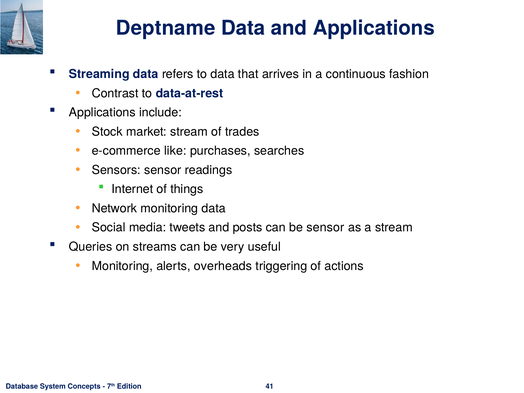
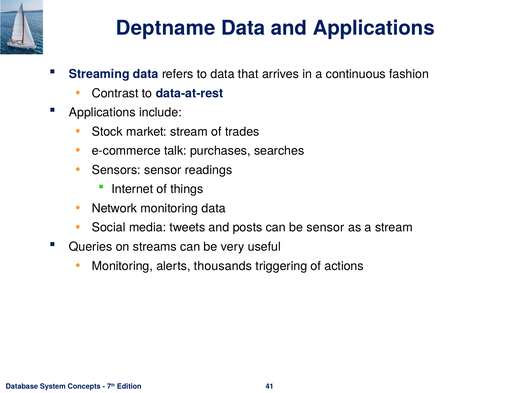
like: like -> talk (175, 151)
overheads: overheads -> thousands (223, 266)
